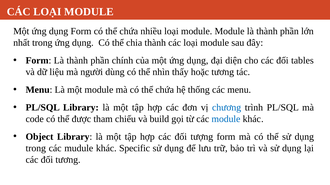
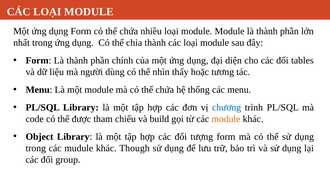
module colour: blue -> orange (226, 119)
Specific: Specific -> Though (134, 149)
đối tương: tương -> group (68, 160)
